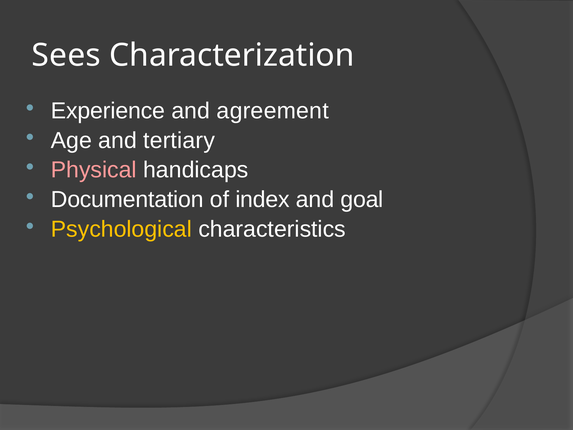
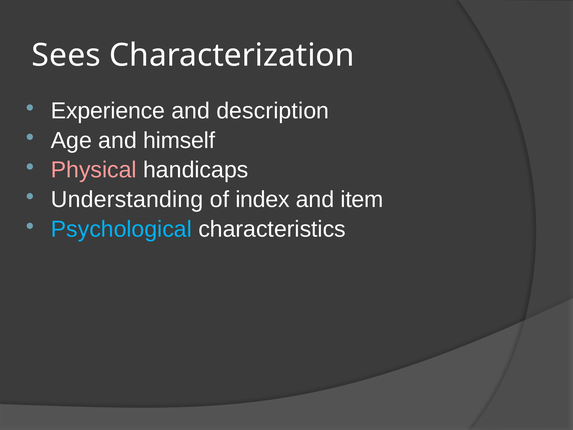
agreement: agreement -> description (273, 111)
tertiary: tertiary -> himself (179, 140)
Documentation: Documentation -> Understanding (127, 199)
goal: goal -> item (362, 199)
Psychological colour: yellow -> light blue (121, 229)
